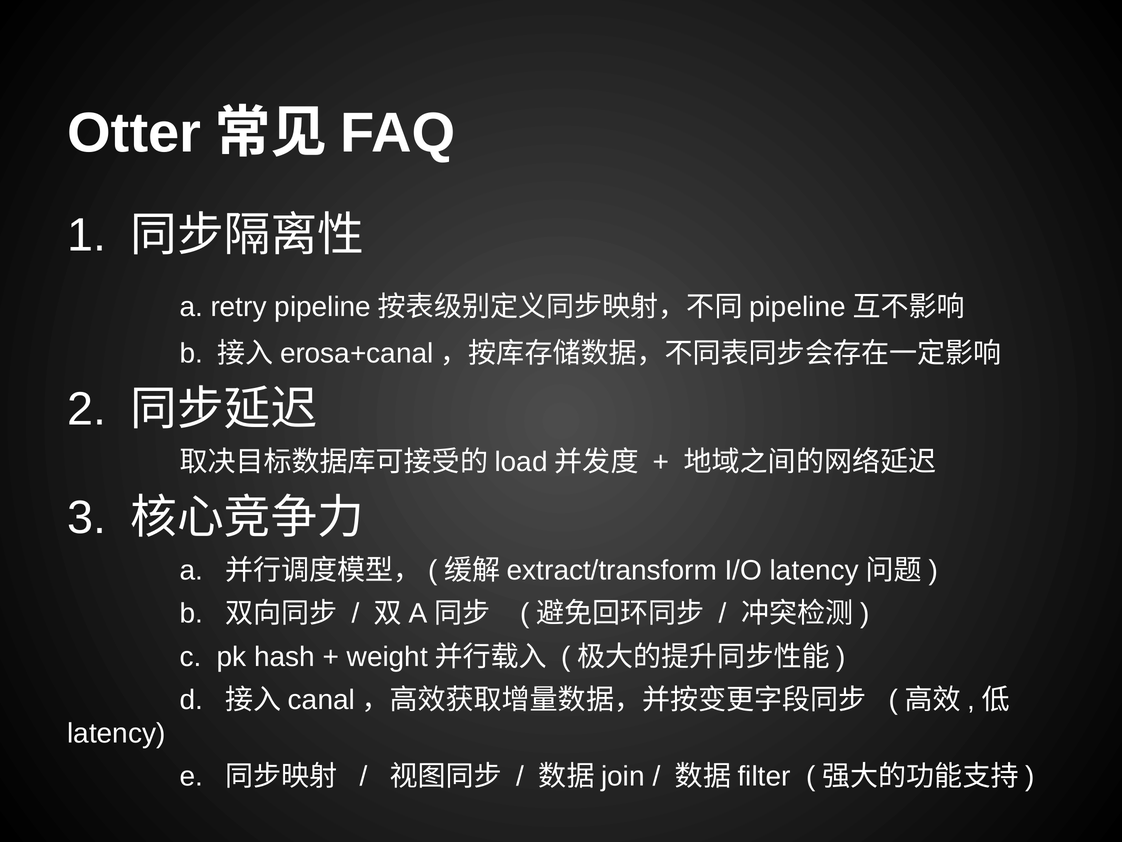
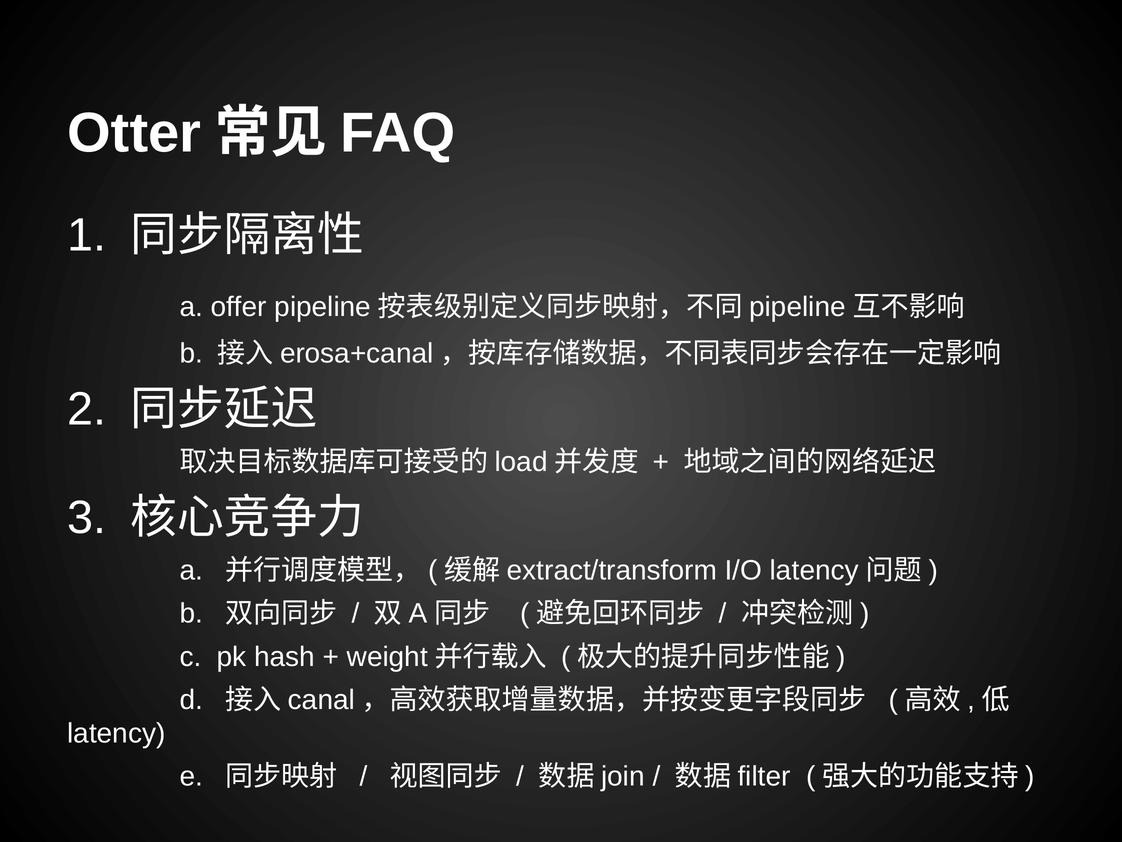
retry: retry -> offer (239, 307)
